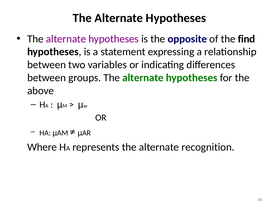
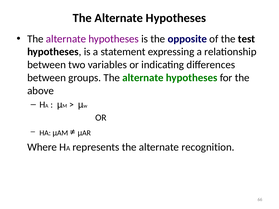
find: find -> test (247, 39)
